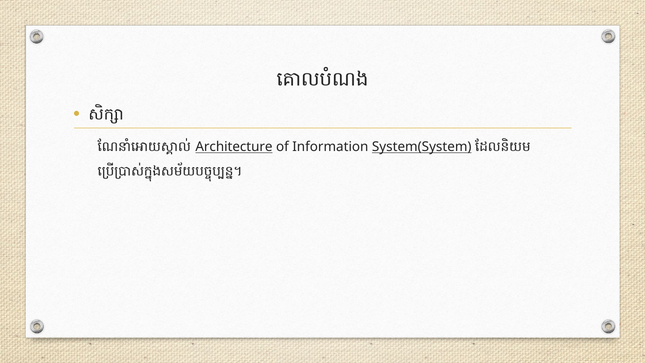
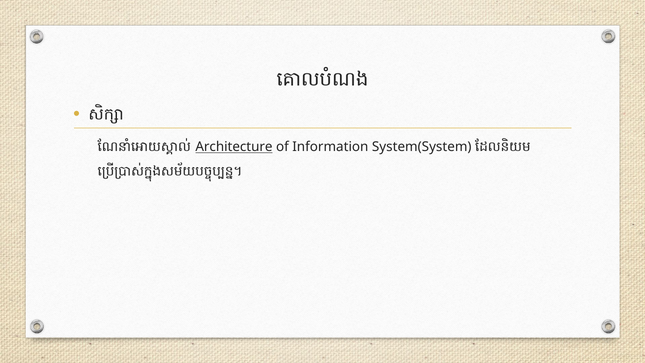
System(System underline: present -> none (422, 147)
